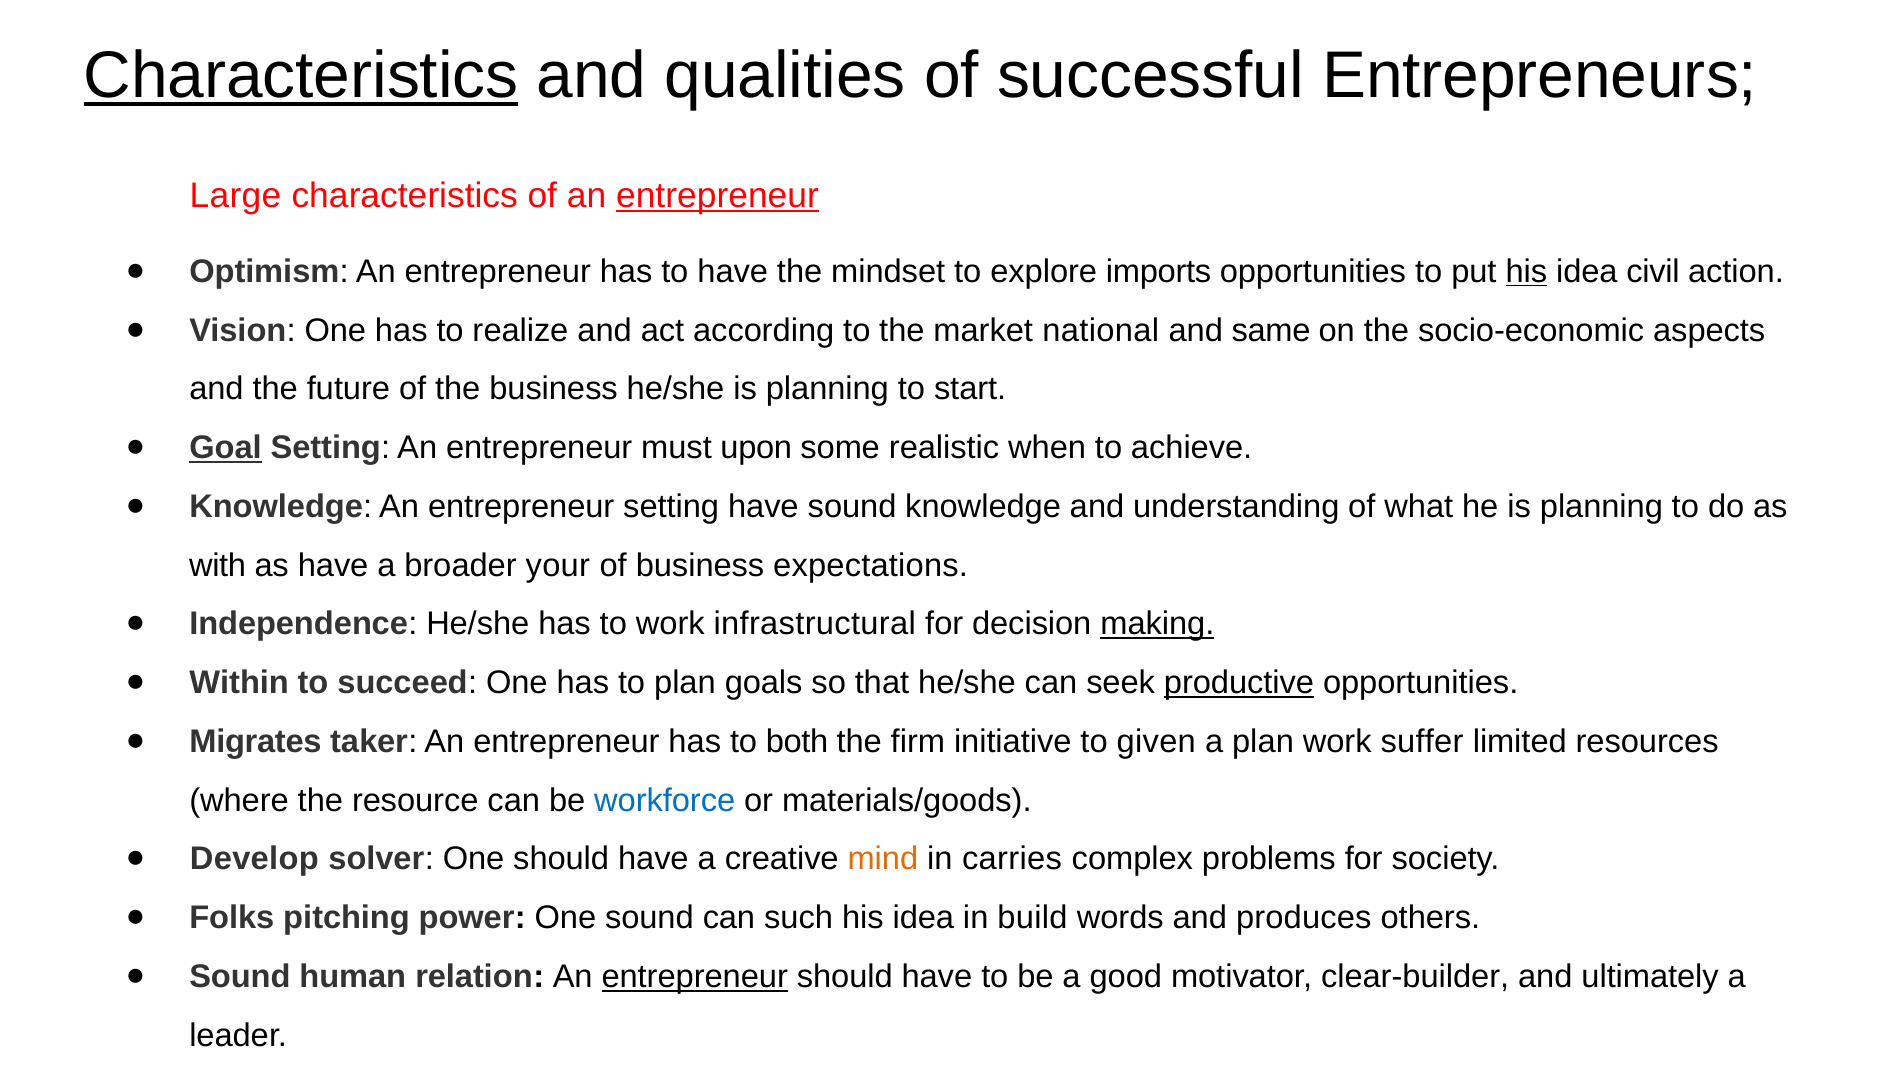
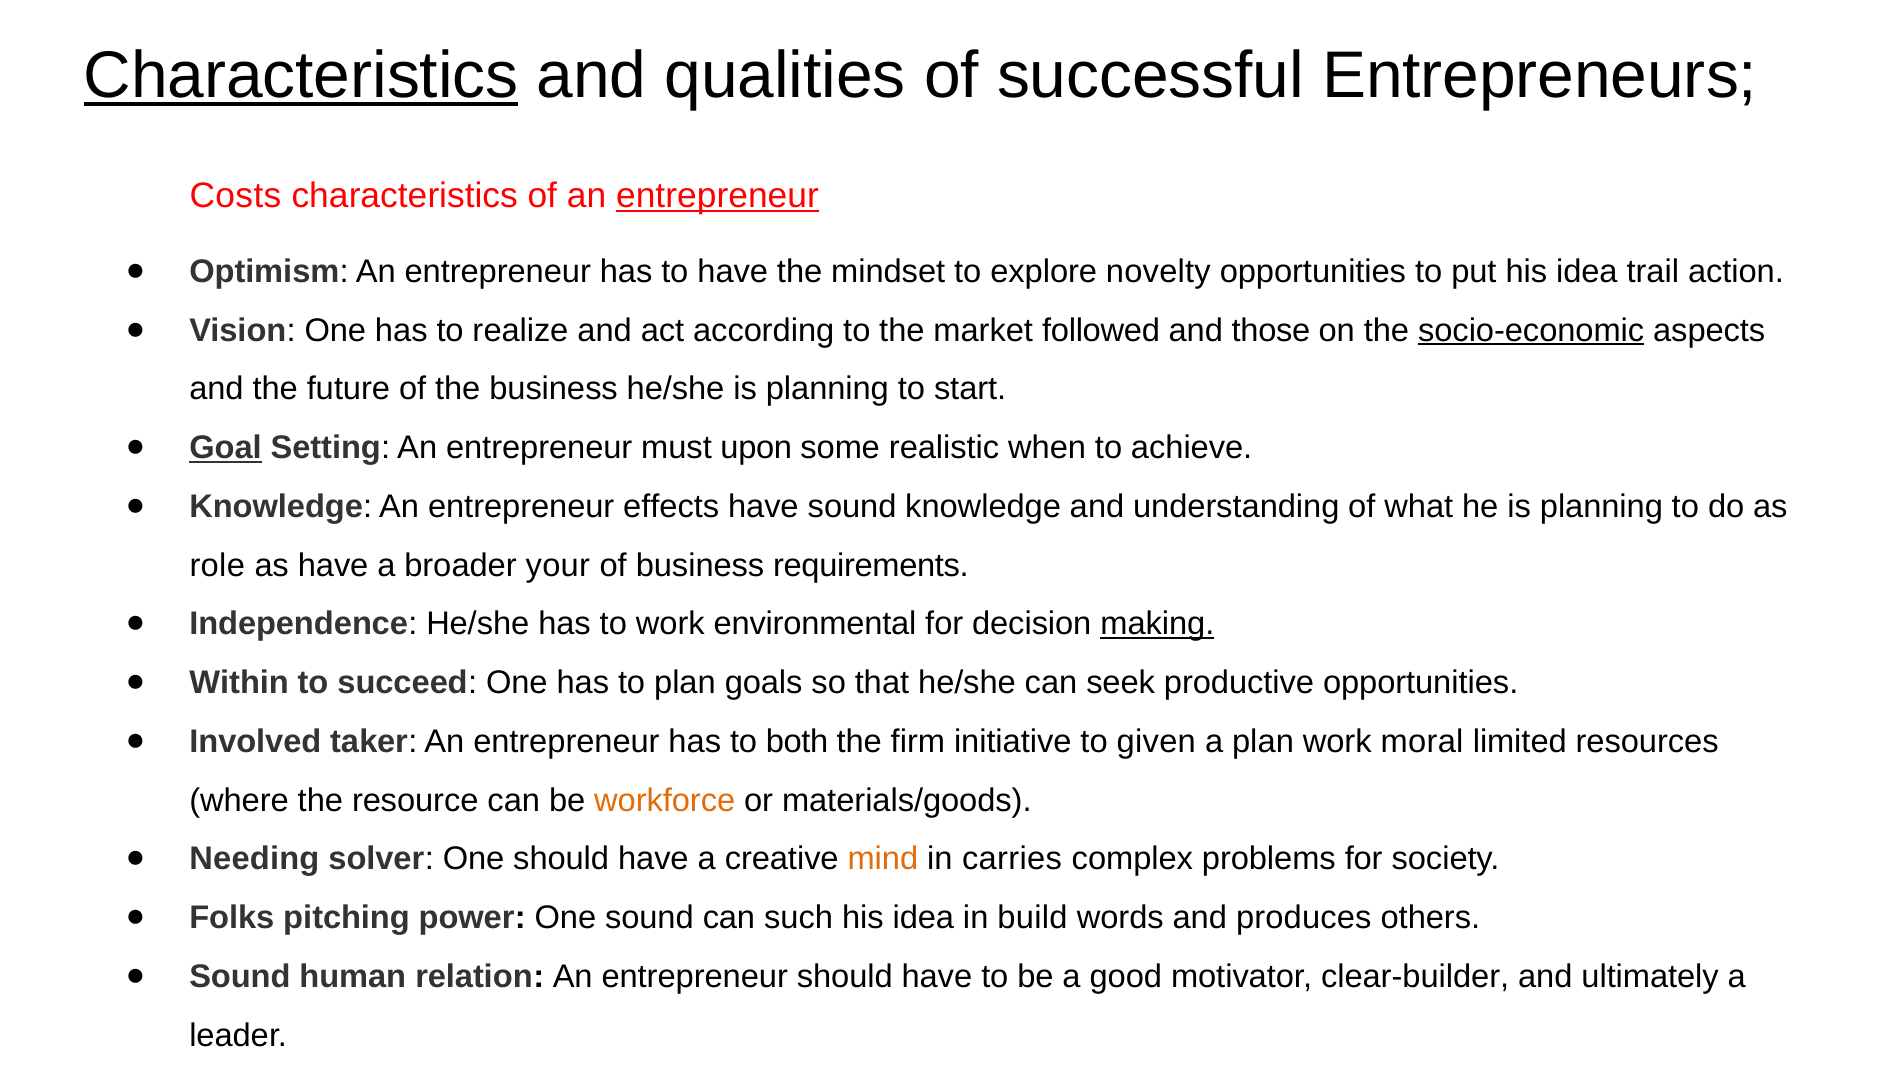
Large: Large -> Costs (235, 195)
imports: imports -> novelty (1158, 271)
his underline: present -> none (1526, 271)
civil: civil -> trail (1653, 271)
national: national -> followed (1101, 330)
same: same -> those (1271, 330)
socio-economic underline: none -> present (1531, 330)
entrepreneur setting: setting -> effects (671, 506)
with: with -> role (217, 565)
expectations: expectations -> requirements (871, 565)
infrastructural: infrastructural -> environmental (815, 624)
productive underline: present -> none (1239, 683)
Migrates: Migrates -> Involved (255, 741)
suffer: suffer -> moral (1422, 741)
workforce colour: blue -> orange (665, 800)
Develop: Develop -> Needing (254, 859)
entrepreneur underline: present -> none (695, 976)
